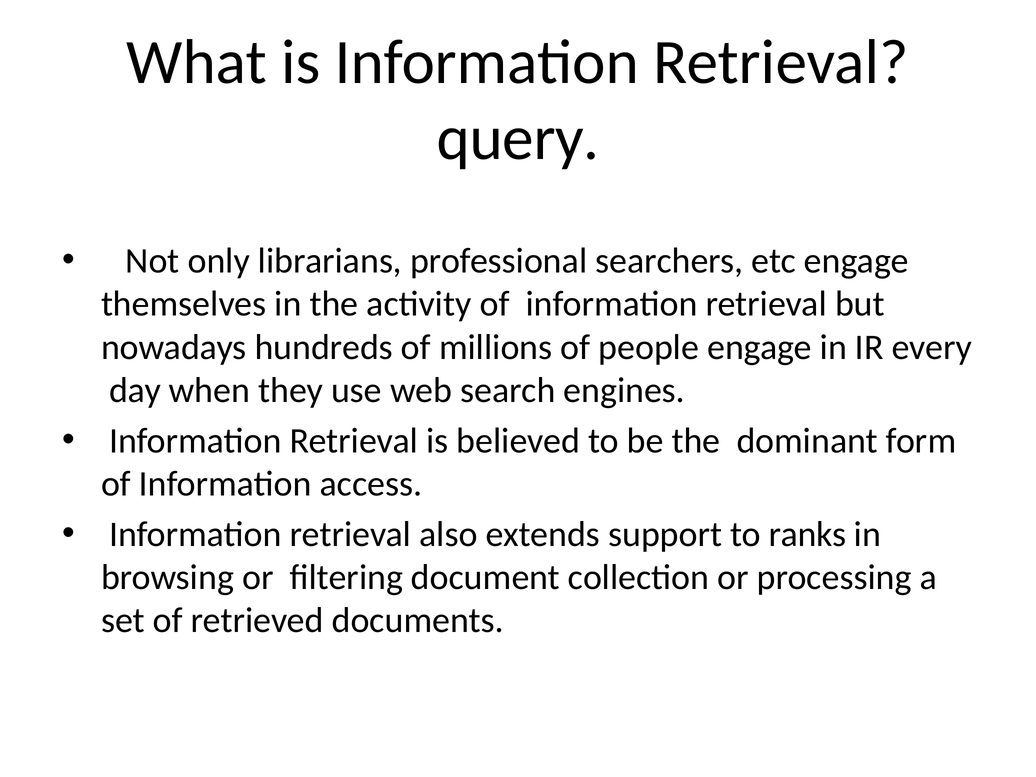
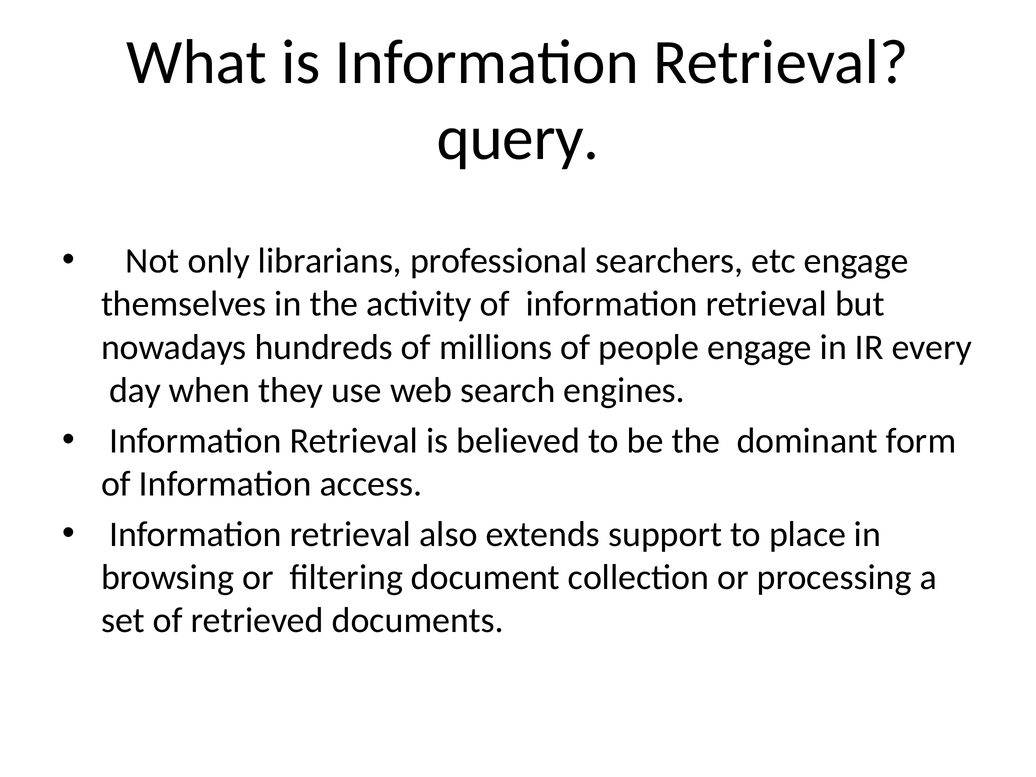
ranks: ranks -> place (808, 534)
